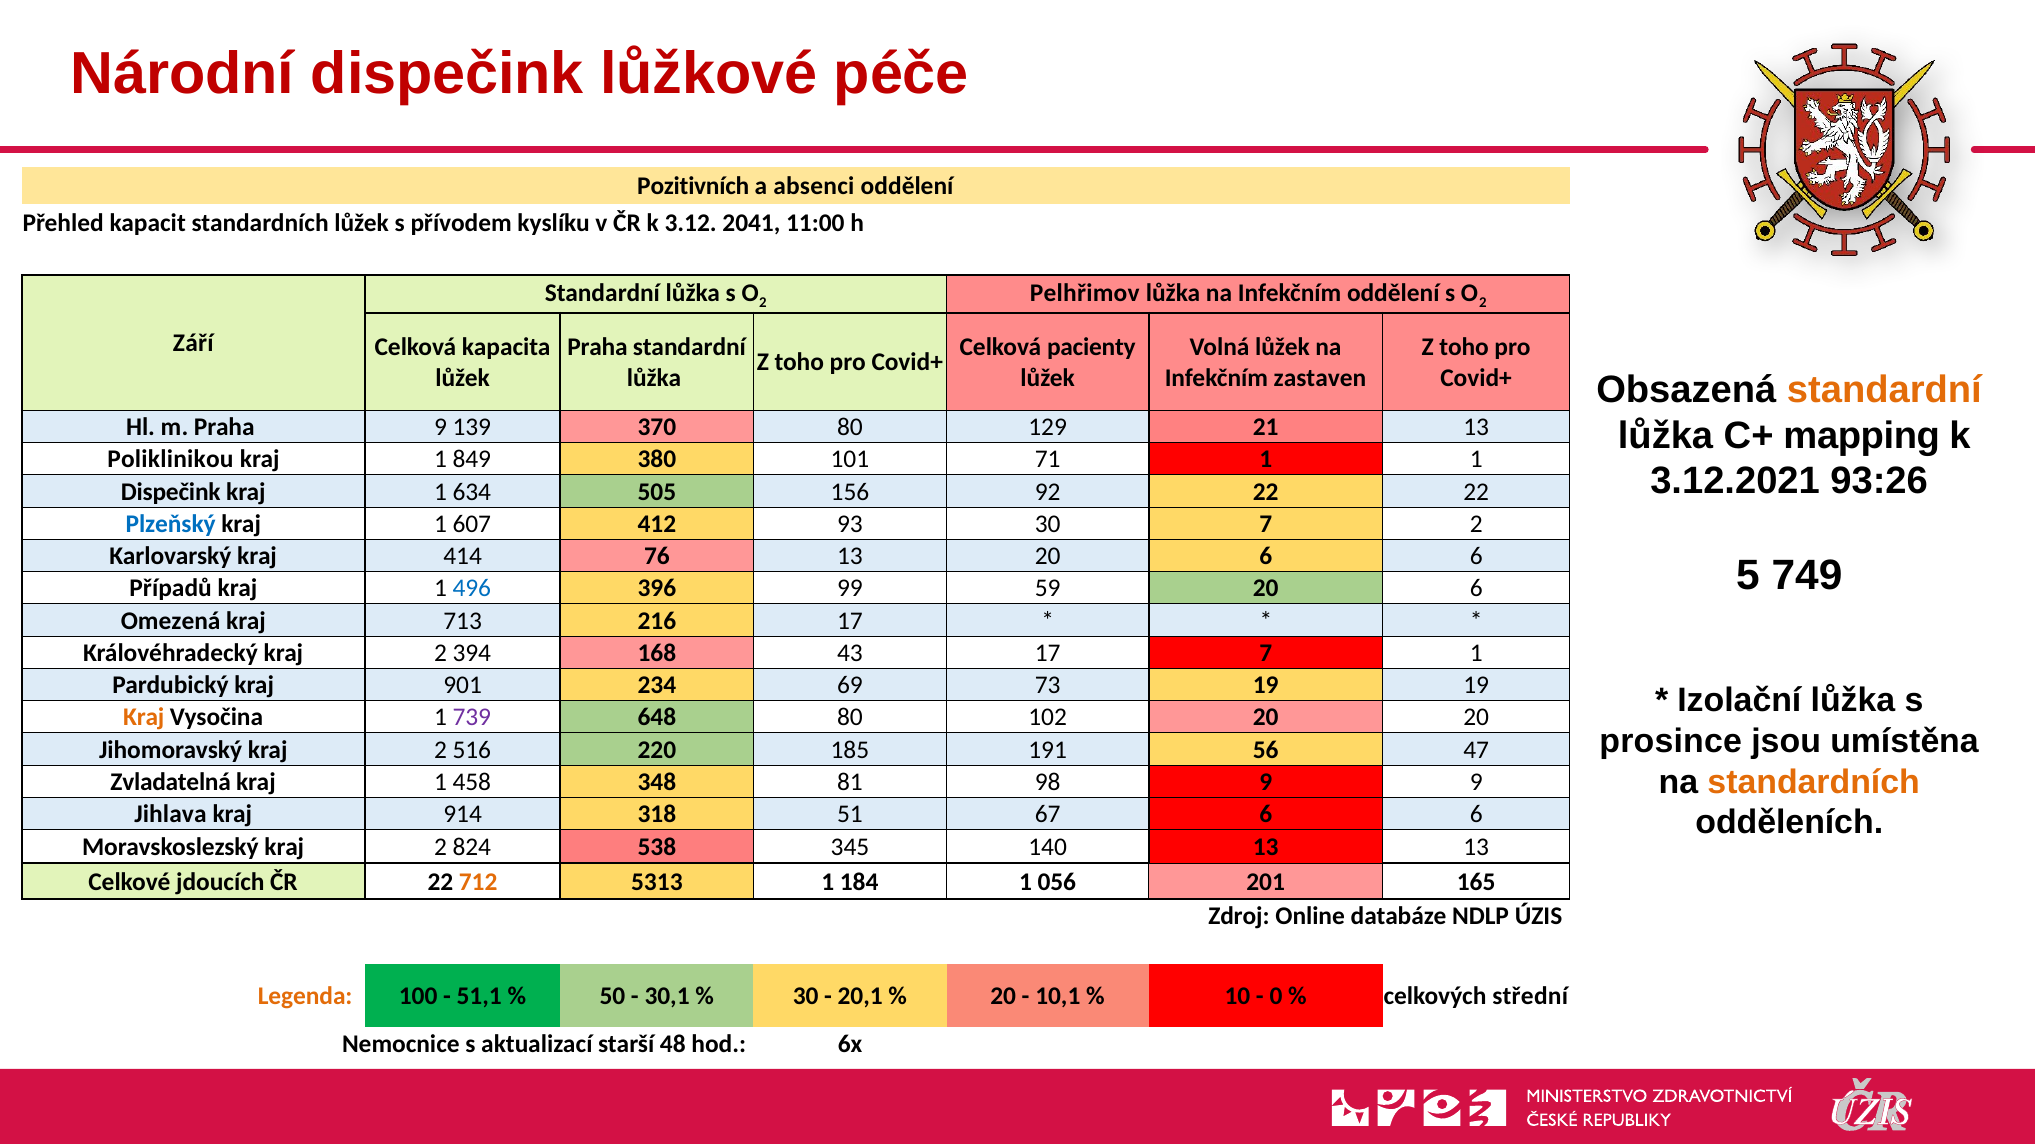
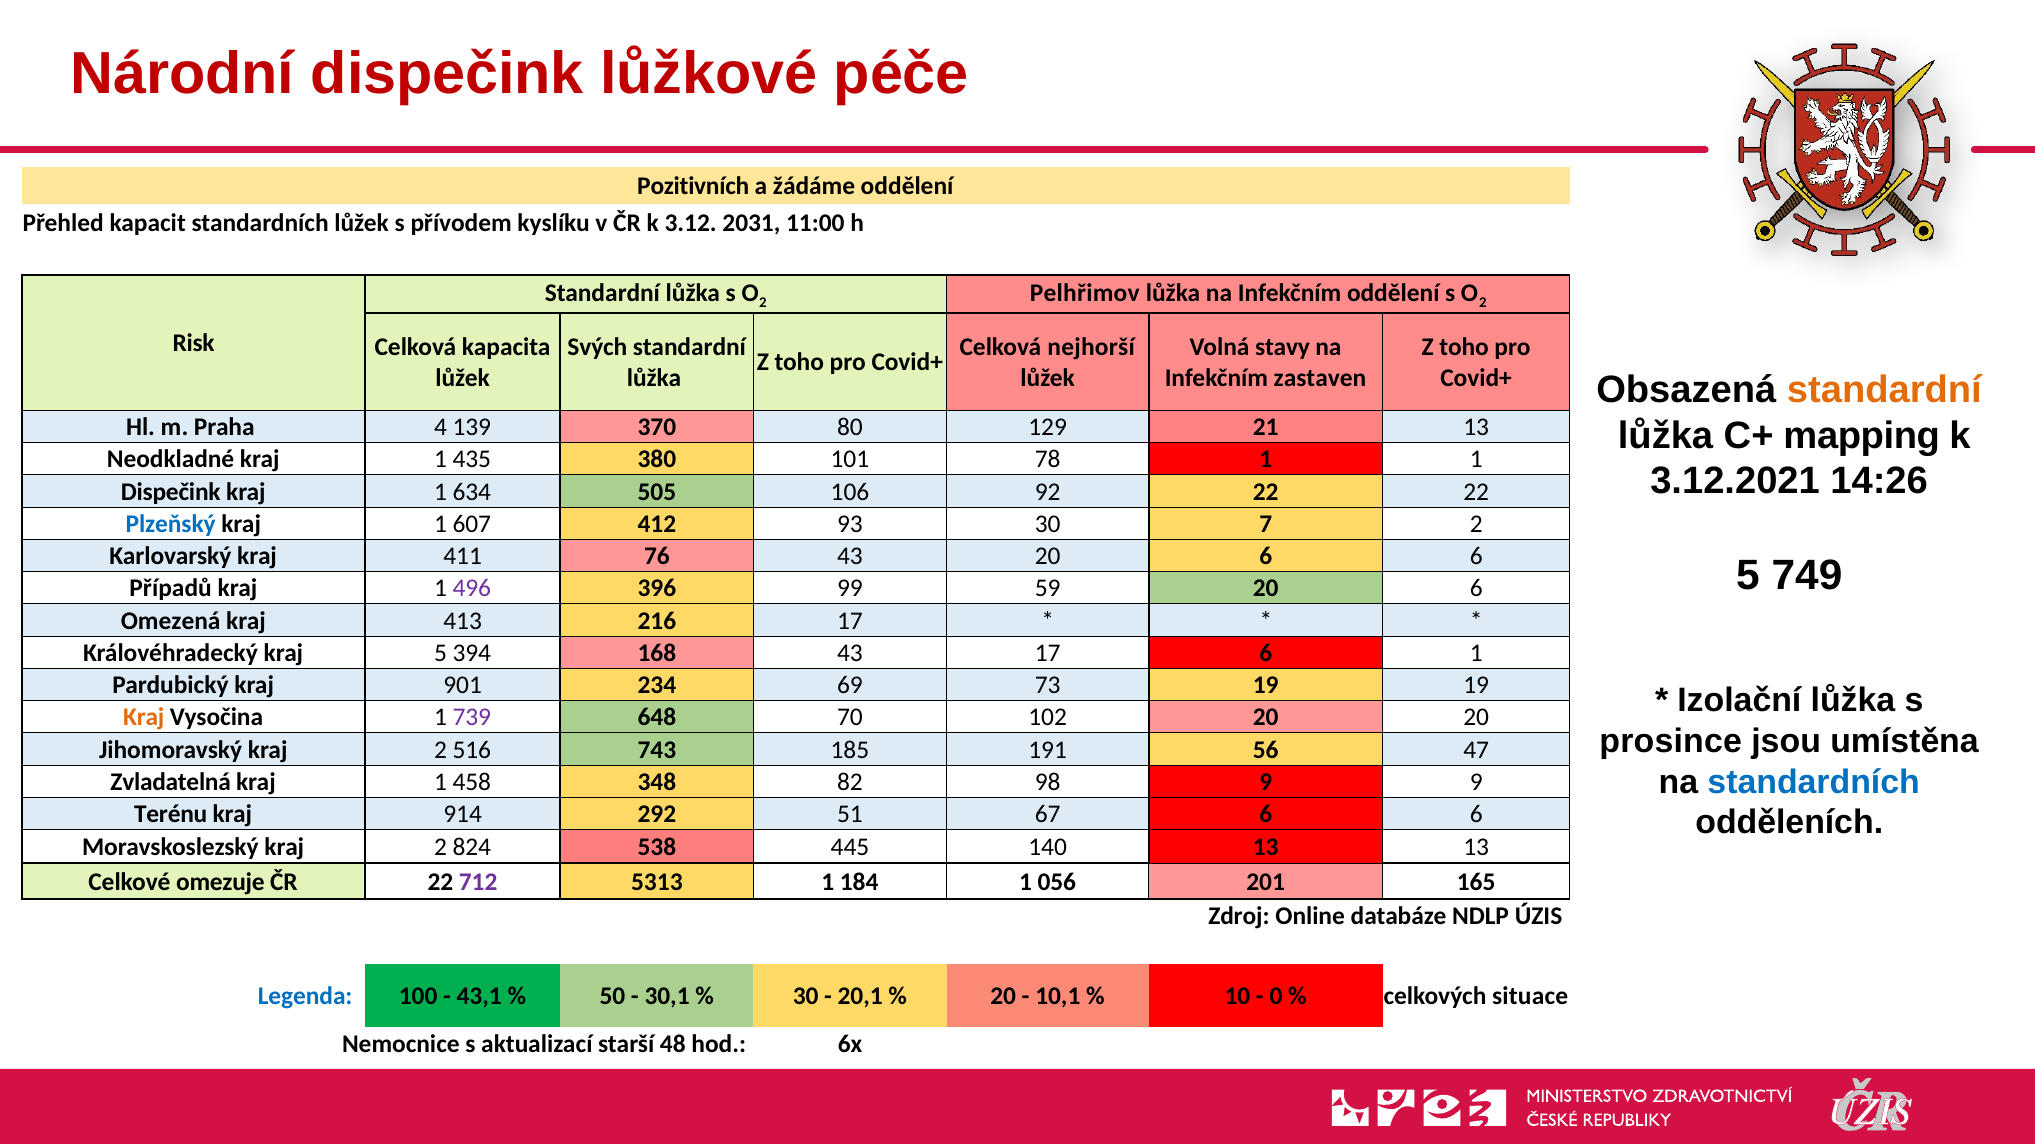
absenci: absenci -> žádáme (814, 186)
2041: 2041 -> 2031 (751, 224)
Září: Září -> Risk (194, 344)
Praha: Praha -> Svých (597, 347)
pacienty: pacienty -> nejhorší (1091, 347)
Volná lůžek: lůžek -> stavy (1283, 347)
Praha 9: 9 -> 4 (440, 427)
Poliklinikou: Poliklinikou -> Neodkladné (171, 460)
849: 849 -> 435 (472, 460)
71: 71 -> 78 (1048, 460)
93:26: 93:26 -> 14:26 (1879, 482)
156: 156 -> 106 (850, 492)
414: 414 -> 411 (463, 557)
76 13: 13 -> 43 (850, 557)
496 colour: blue -> purple (472, 589)
713: 713 -> 413 (463, 621)
Královéhradecký kraj 2: 2 -> 5 (440, 653)
17 7: 7 -> 6 (1266, 653)
648 80: 80 -> 70 (850, 718)
220: 220 -> 743 (657, 750)
standardních colour: orange -> blue (1814, 782)
81: 81 -> 82 (850, 782)
Jihlava: Jihlava -> Terénu (171, 815)
318: 318 -> 292 (657, 815)
345: 345 -> 445 (850, 848)
jdoucích: jdoucích -> omezuje (220, 882)
712 colour: orange -> purple (478, 882)
Legenda colour: orange -> blue (305, 997)
51,1: 51,1 -> 43,1 (479, 997)
střední: střední -> situace (1530, 997)
